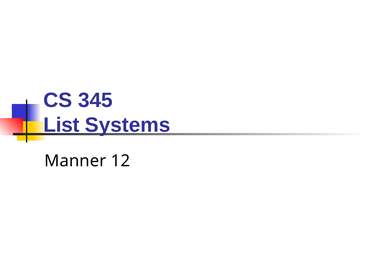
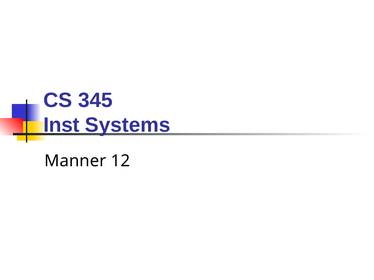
List: List -> Inst (61, 125)
